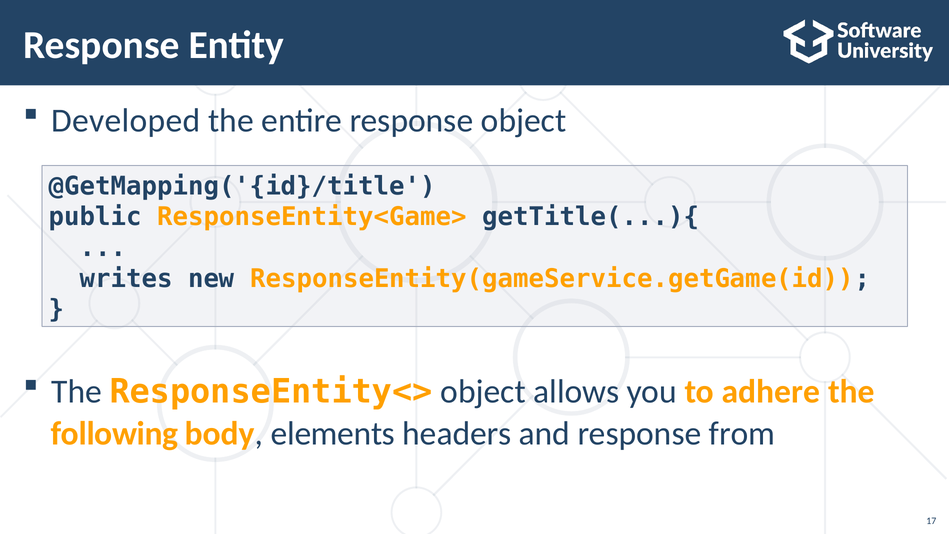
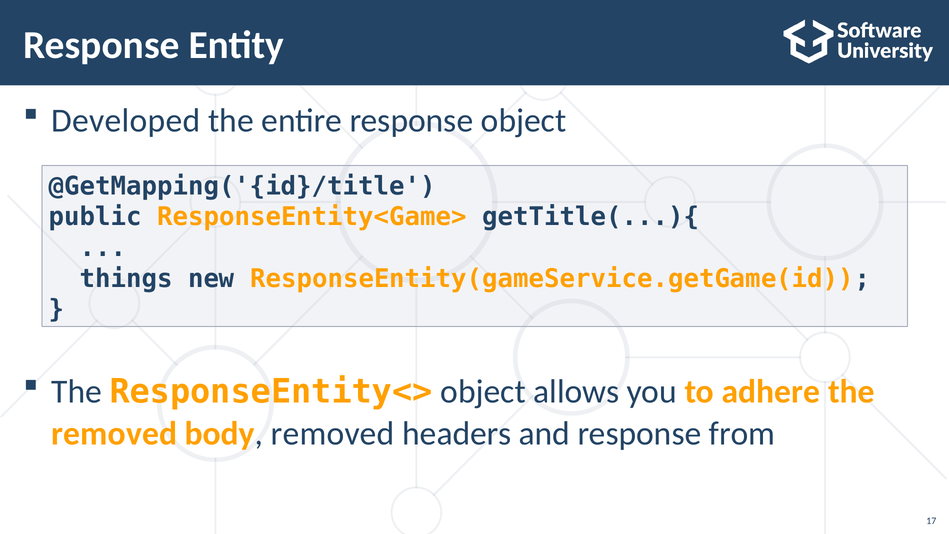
writes: writes -> things (126, 278)
following: following -> removed (114, 434)
body elements: elements -> removed (333, 434)
